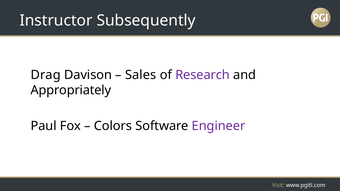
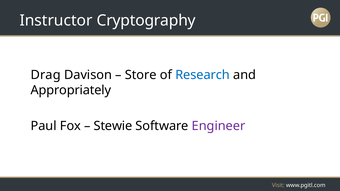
Subsequently: Subsequently -> Cryptography (146, 21)
Sales: Sales -> Store (141, 75)
Research colour: purple -> blue (203, 75)
Colors: Colors -> Stewie (113, 126)
